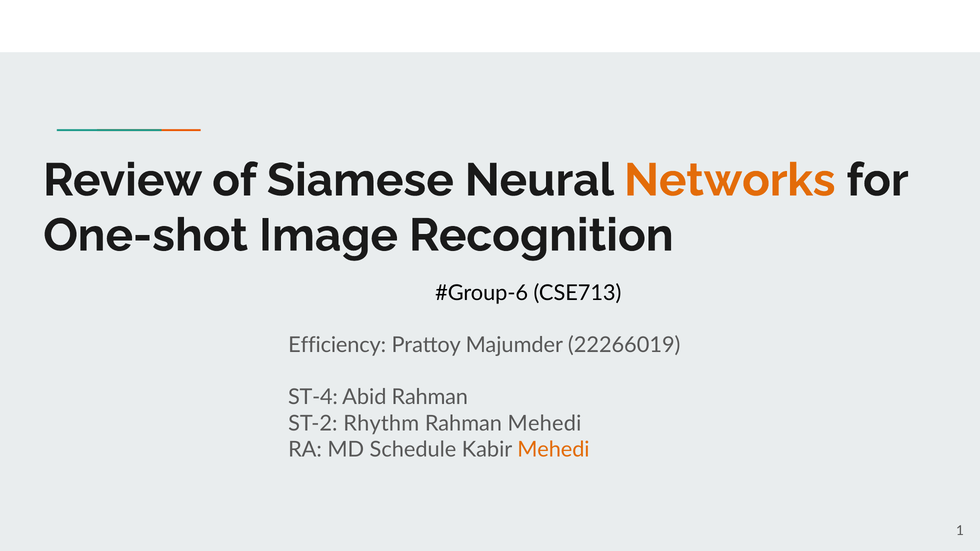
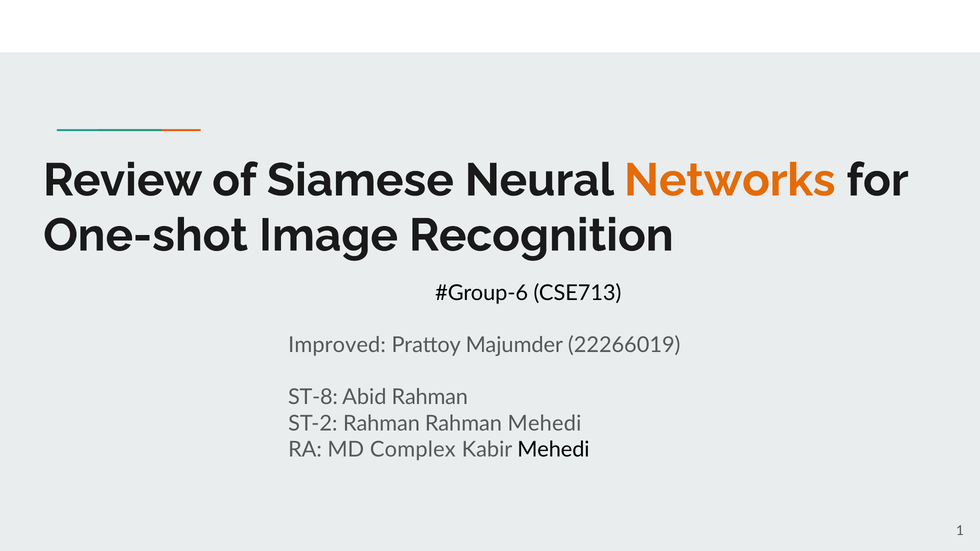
Efficiency: Efficiency -> Improved (337, 345)
ST-4: ST-4 -> ST-8 (313, 397)
ST-2 Rhythm: Rhythm -> Rahman (381, 424)
Schedule: Schedule -> Complex (413, 450)
Mehedi colour: orange -> black (553, 450)
